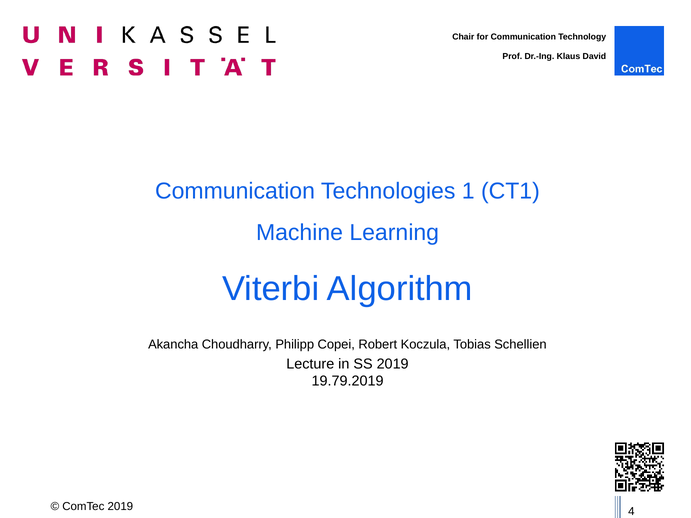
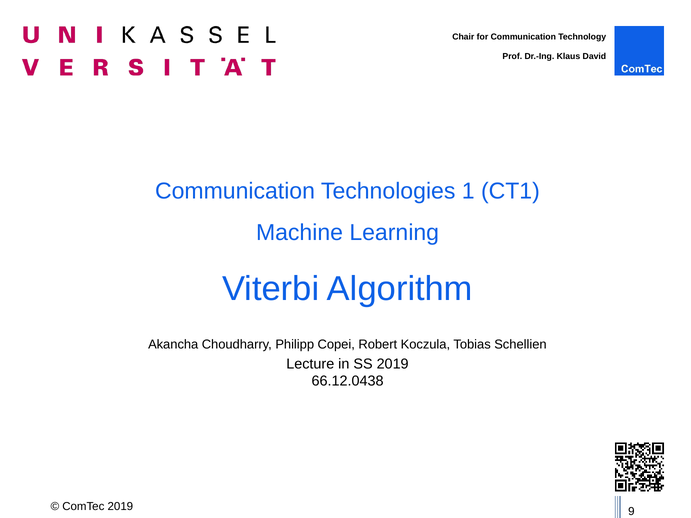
19.79.2019: 19.79.2019 -> 66.12.0438 (348, 381)
4: 4 -> 9 (631, 512)
